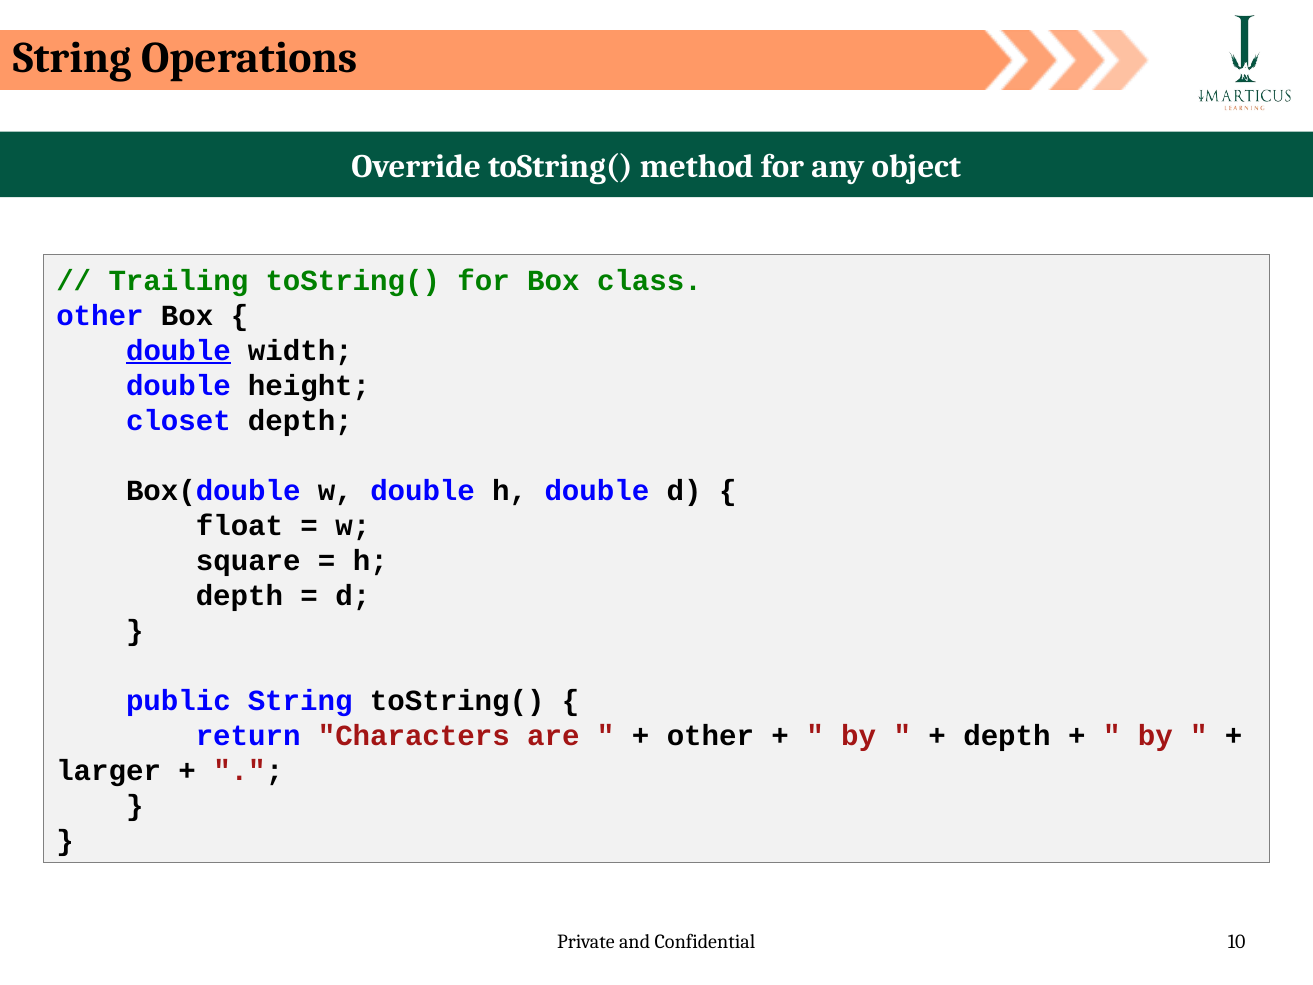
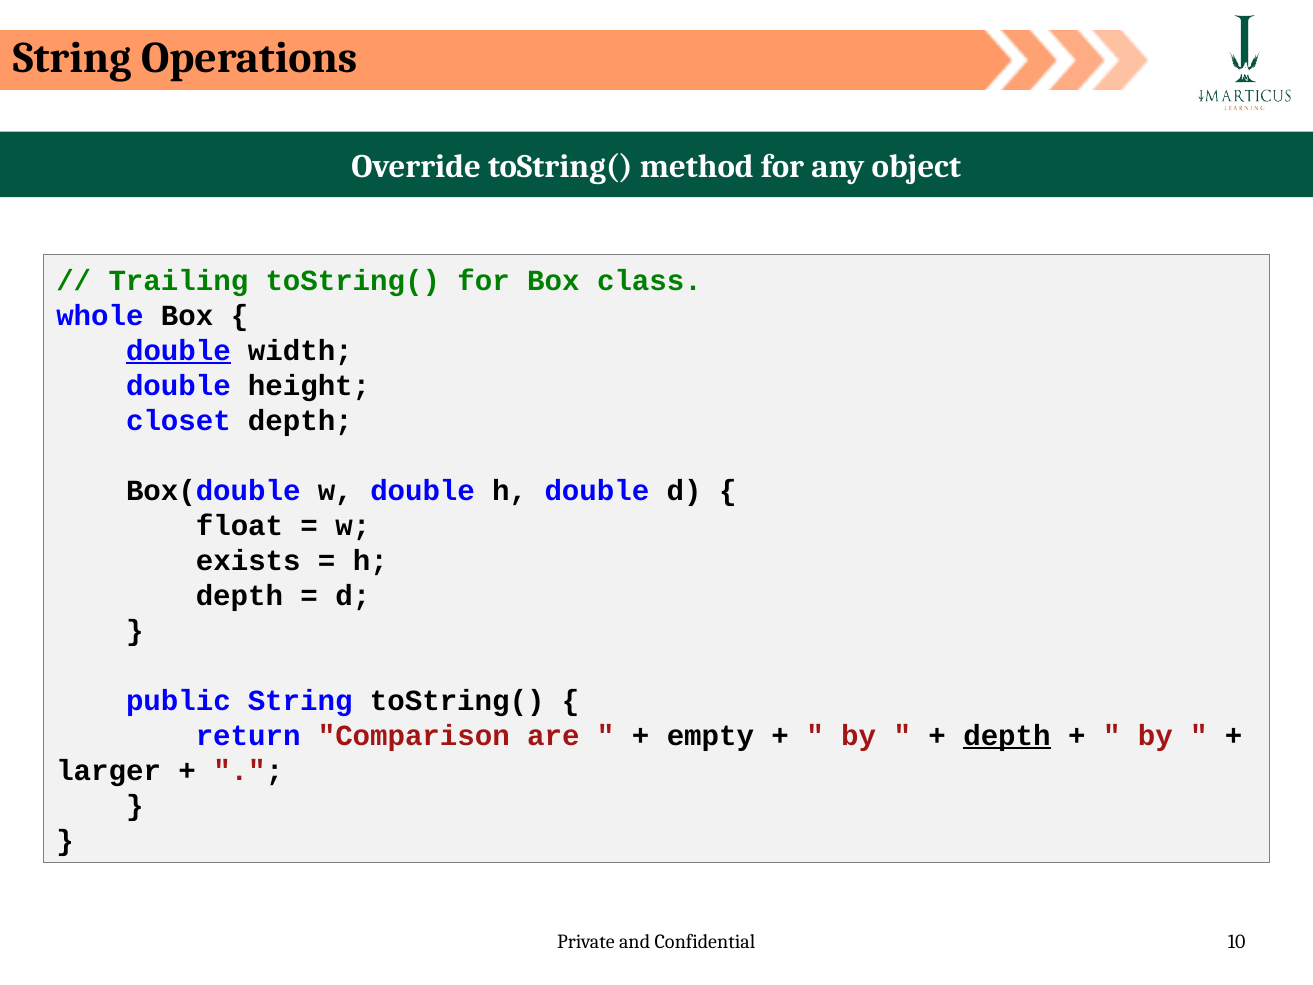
other: other -> whole (100, 316)
square: square -> exists (248, 561)
Characters: Characters -> Comparison (414, 736)
other: other -> empty (710, 736)
depth underline: none -> present (1007, 736)
